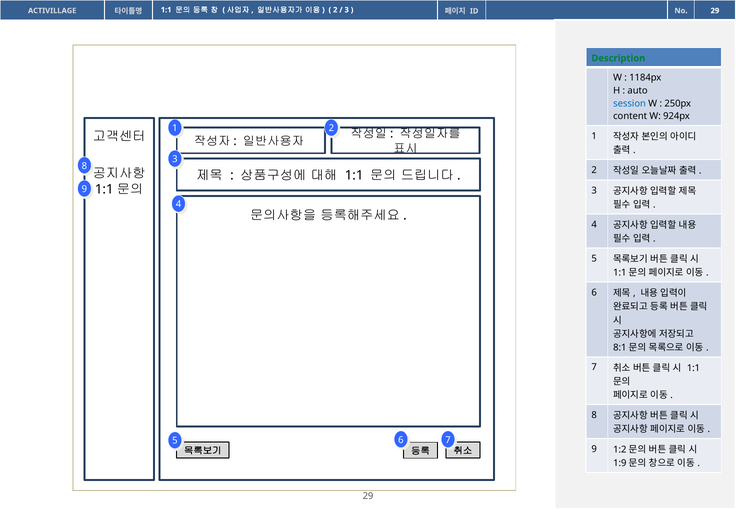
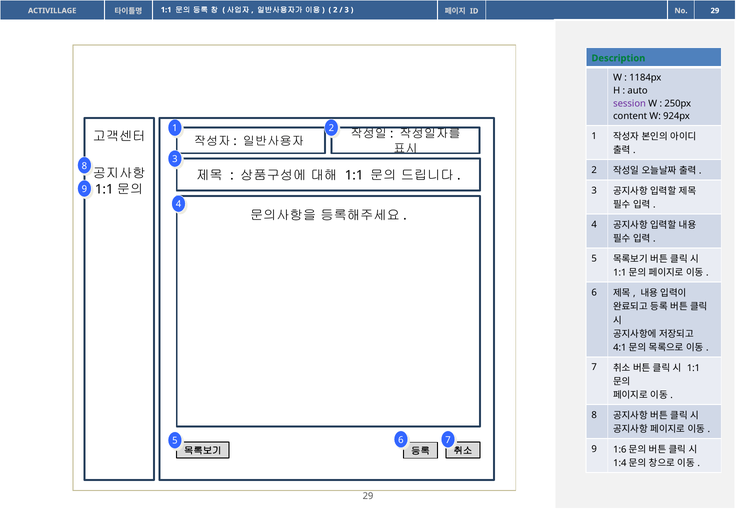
session colour: blue -> purple (630, 103)
8:1: 8:1 -> 4:1 (620, 347)
1:2: 1:2 -> 1:6 (620, 449)
1:9: 1:9 -> 1:4 (620, 463)
